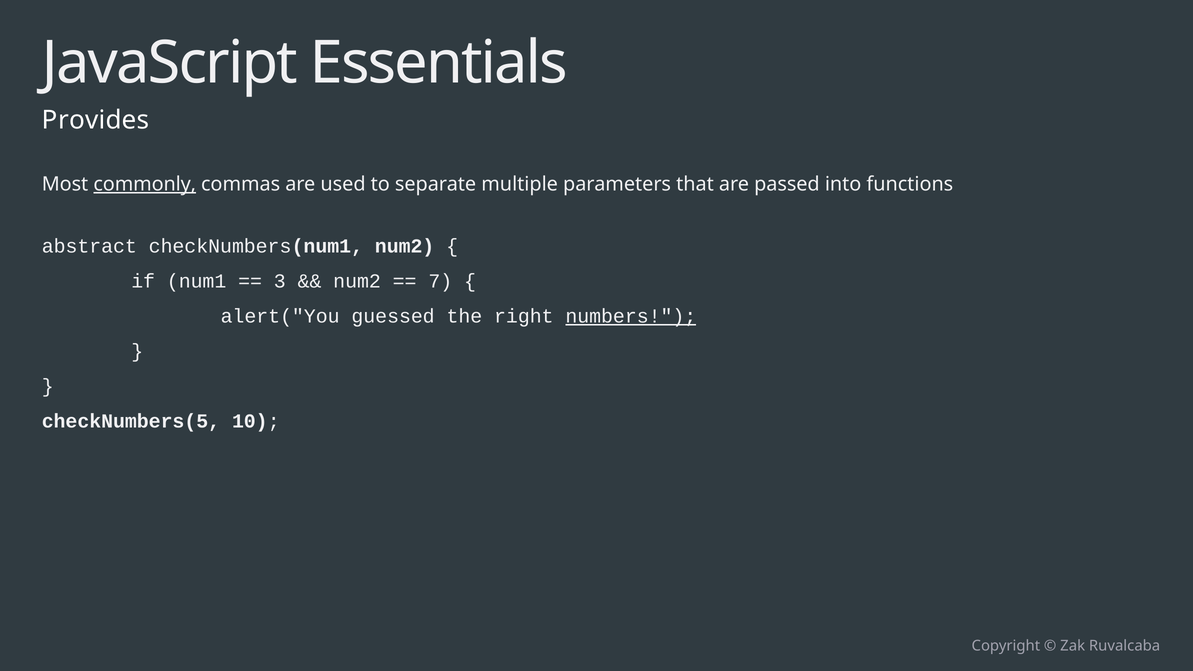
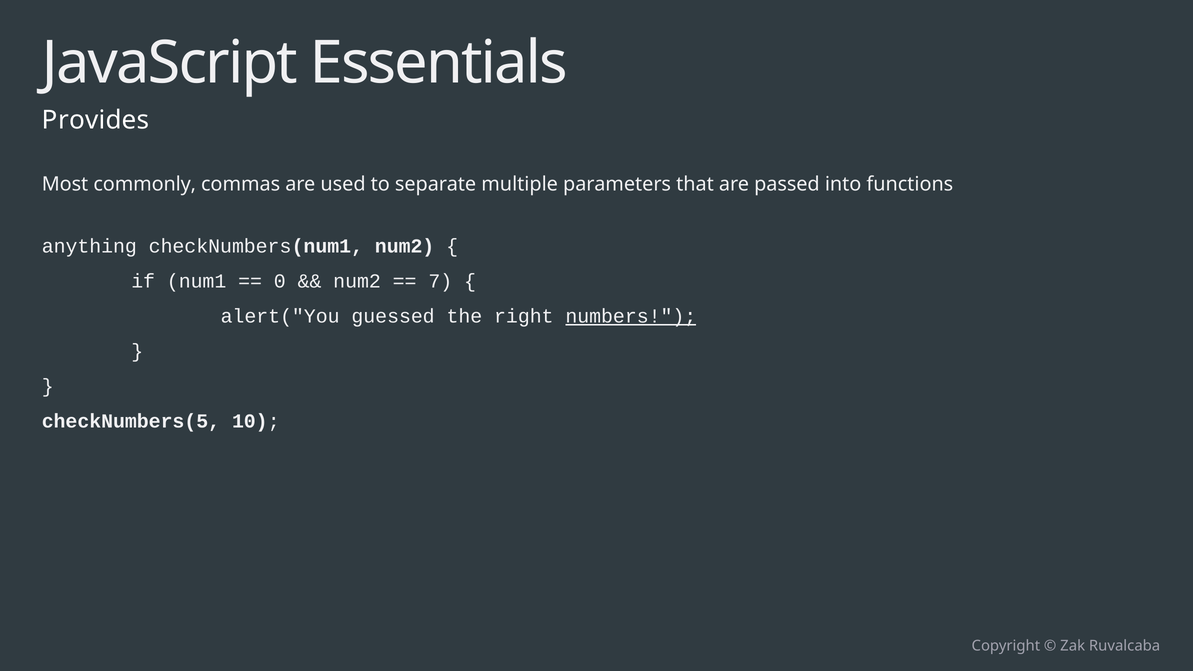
commonly underline: present -> none (145, 184)
abstract: abstract -> anything (89, 246)
3: 3 -> 0 (280, 281)
